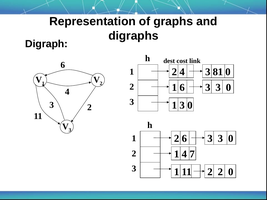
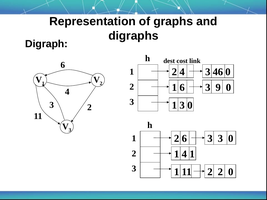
81: 81 -> 46 (218, 72)
3: 3 -> 9 (218, 88)
4 7: 7 -> 1 (192, 154)
